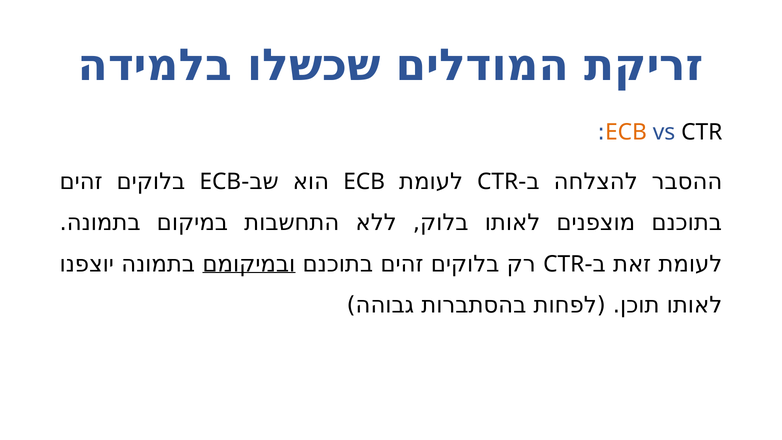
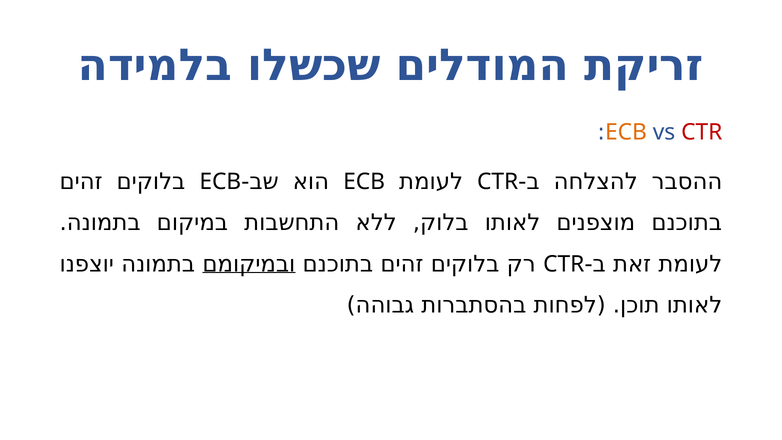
CTR colour: black -> red (702, 132)
